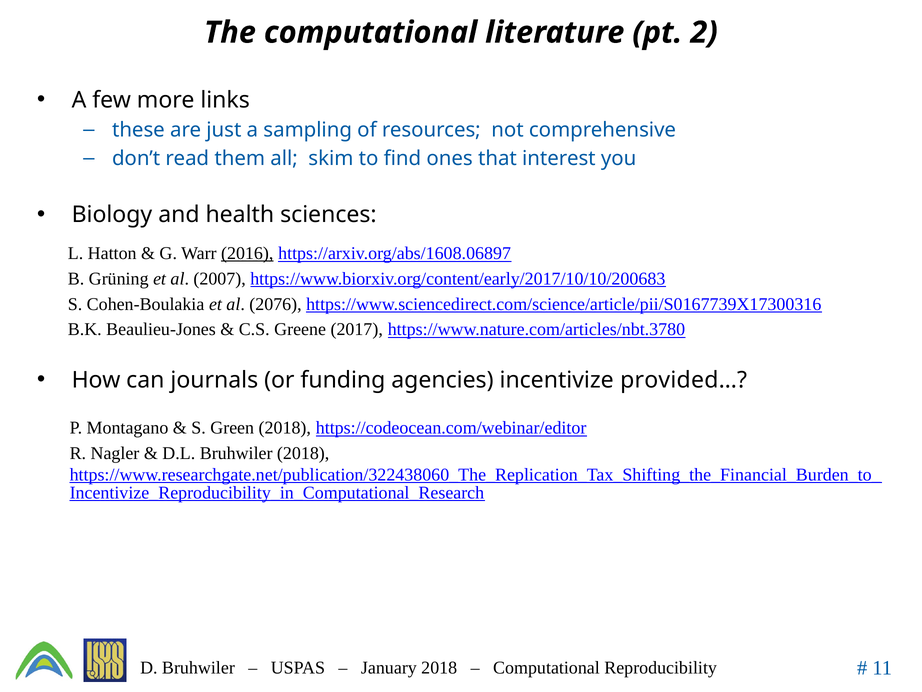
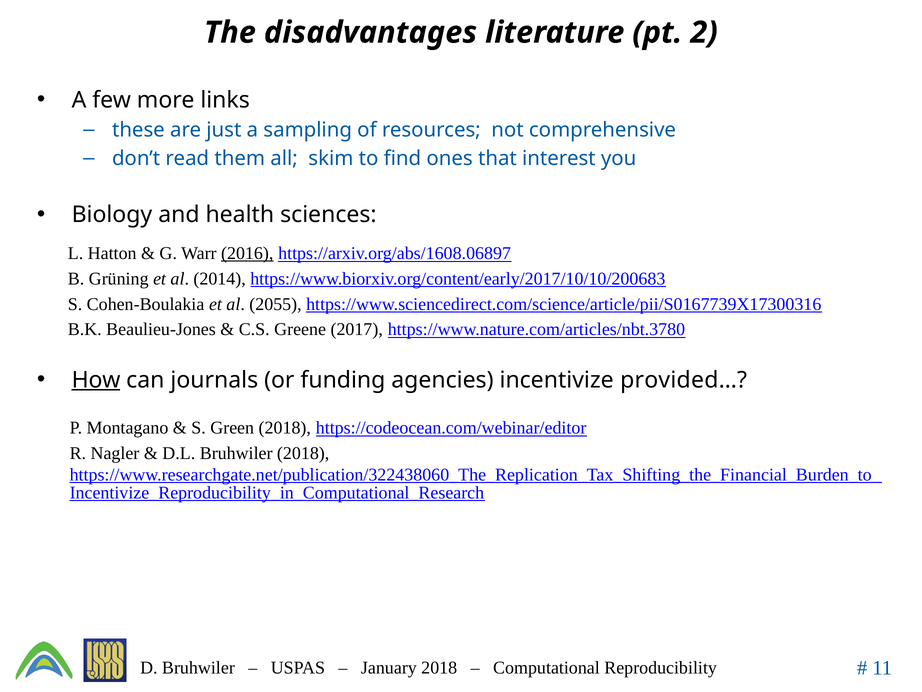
The computational: computational -> disadvantages (370, 33)
2007: 2007 -> 2014 (220, 279)
2076: 2076 -> 2055 (275, 304)
How underline: none -> present (96, 380)
